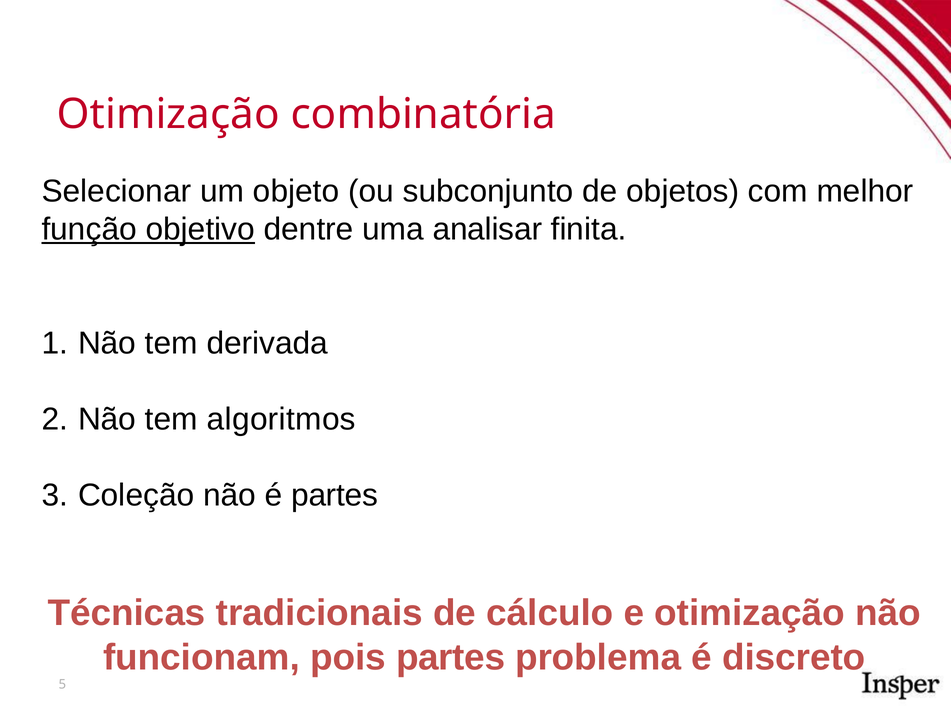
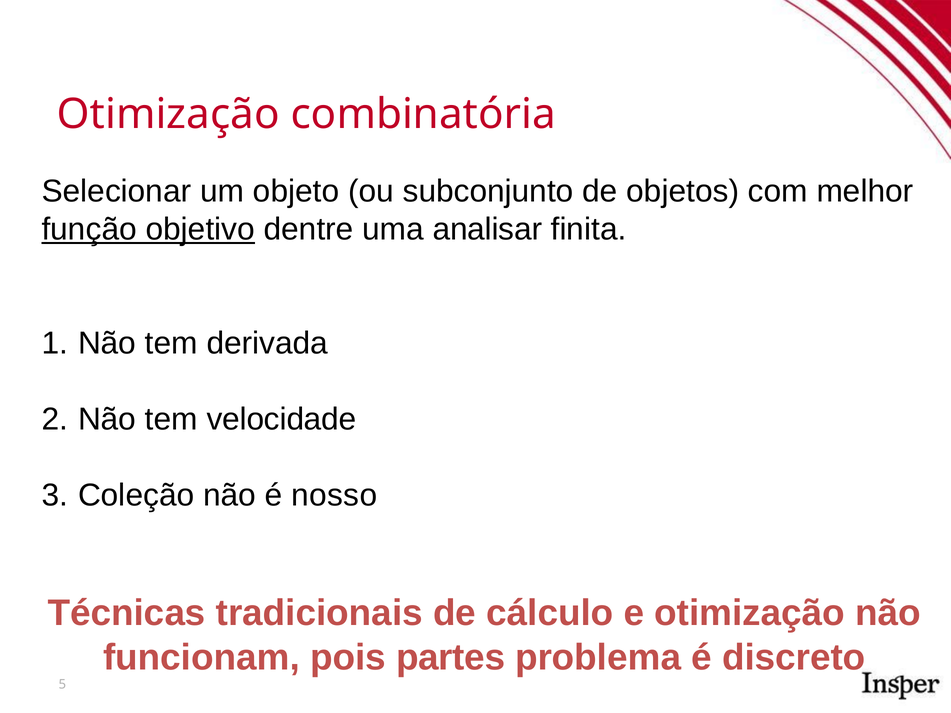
algoritmos: algoritmos -> velocidade (282, 419)
é partes: partes -> nosso (334, 496)
